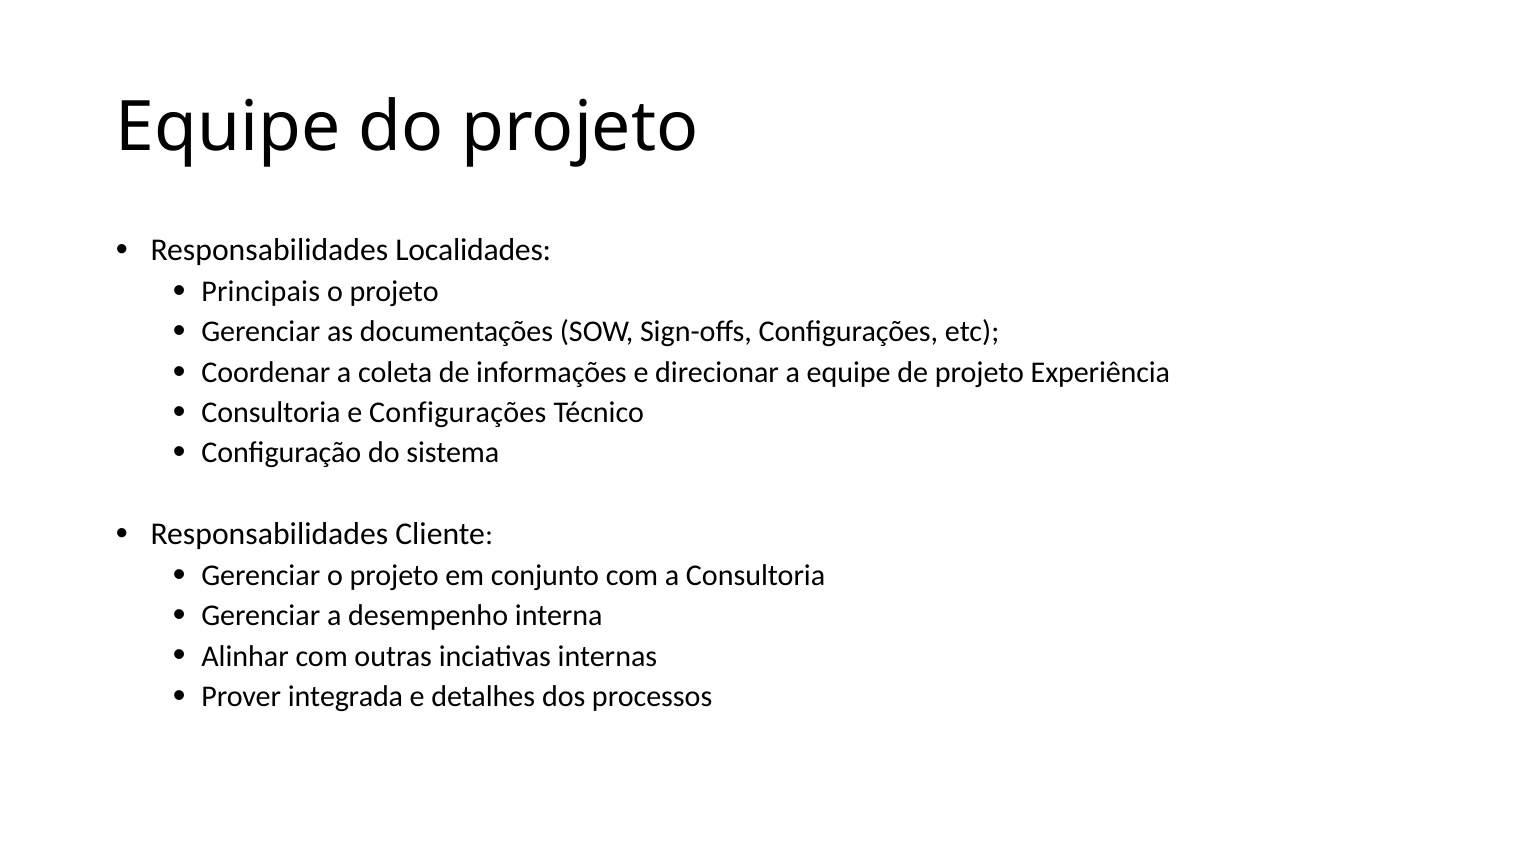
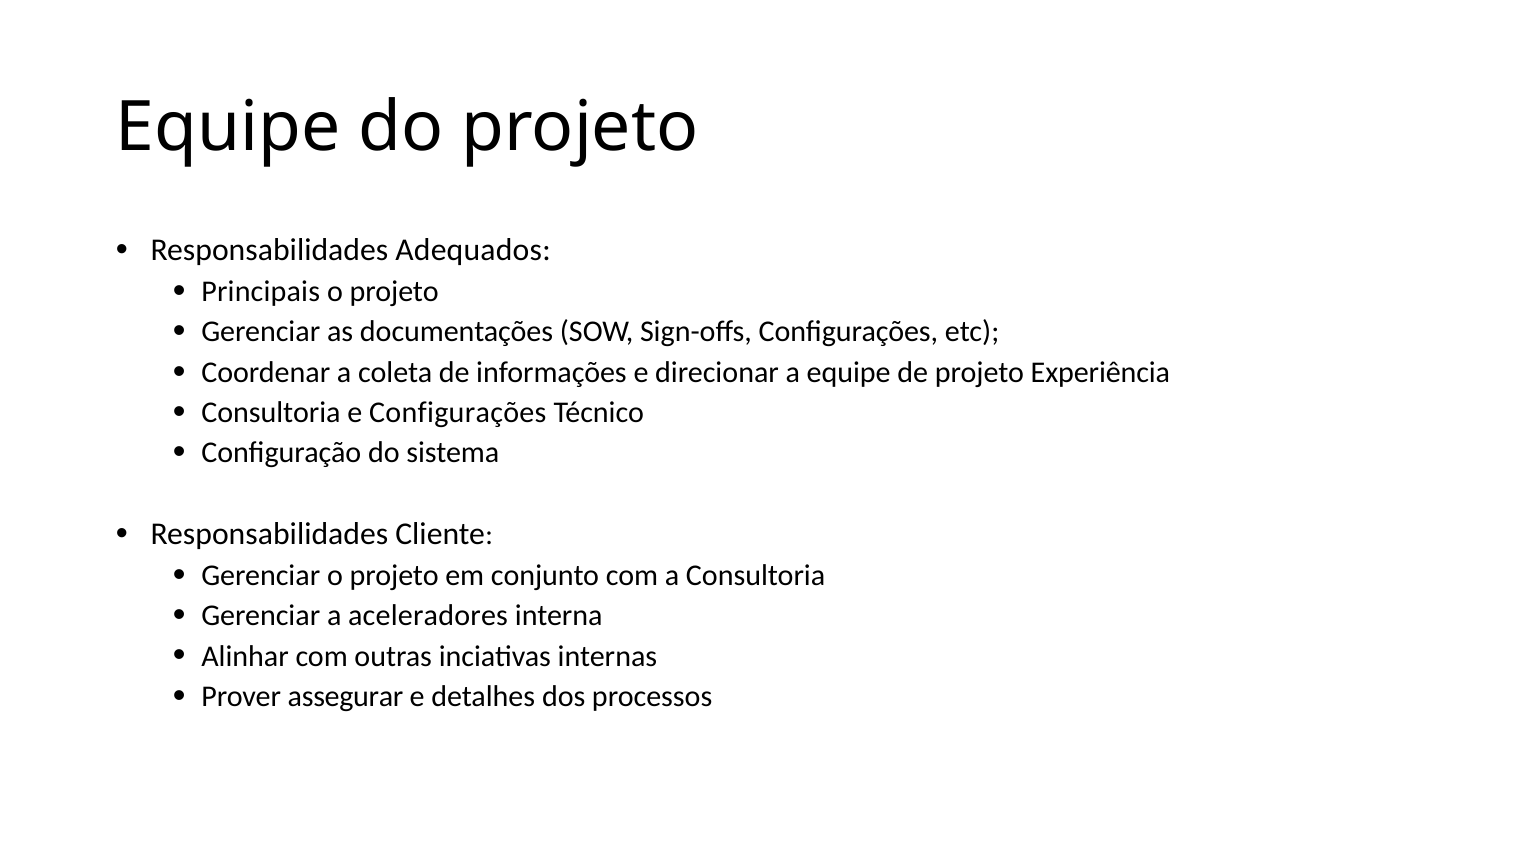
Localidades: Localidades -> Adequados (473, 250)
desempenho: desempenho -> aceleradores (428, 616)
integrada: integrada -> assegurar (346, 696)
